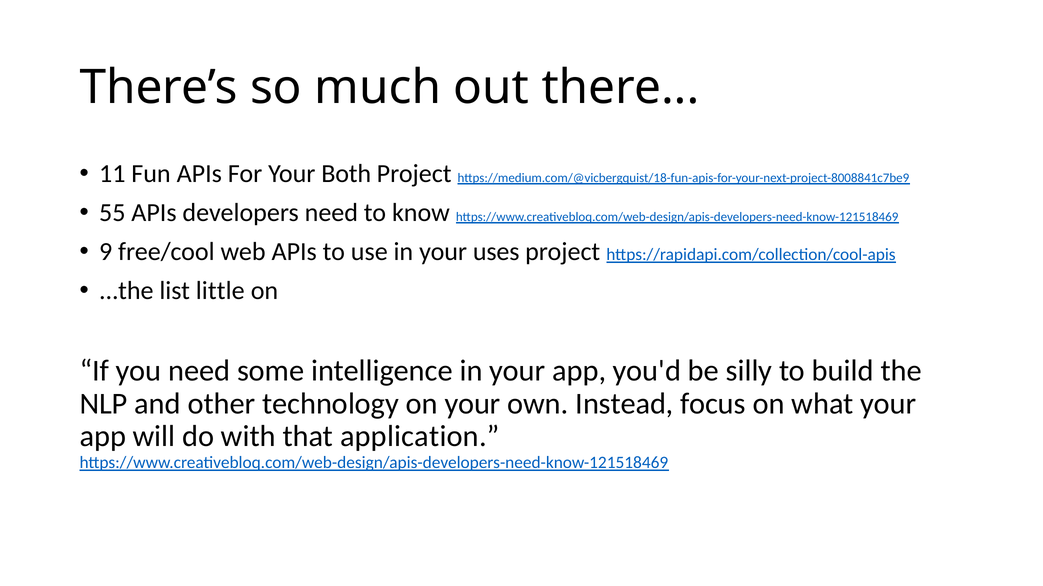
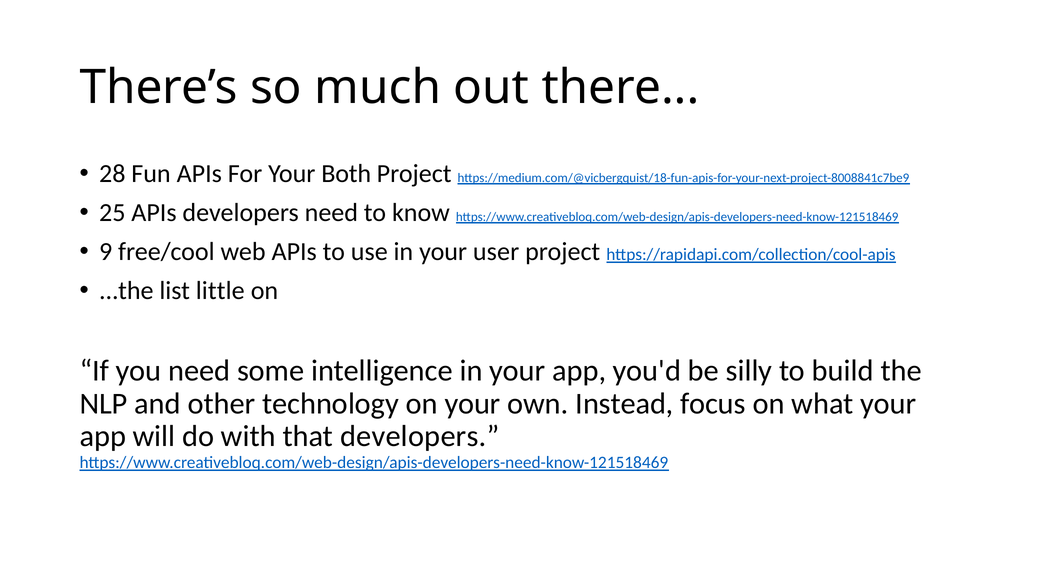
11: 11 -> 28 (112, 174)
55: 55 -> 25 (112, 213)
uses: uses -> user (496, 252)
that application: application -> developers (420, 437)
